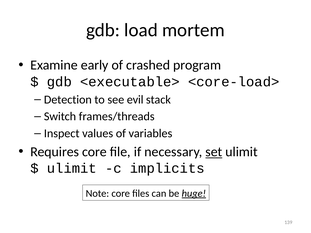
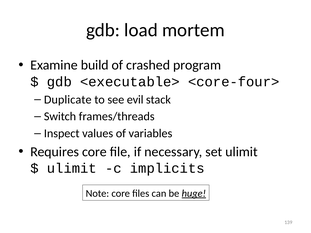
early: early -> build (95, 65)
<core-load>: <core-load> -> <core-four> (234, 82)
Detection: Detection -> Duplicate (68, 100)
set underline: present -> none (214, 152)
